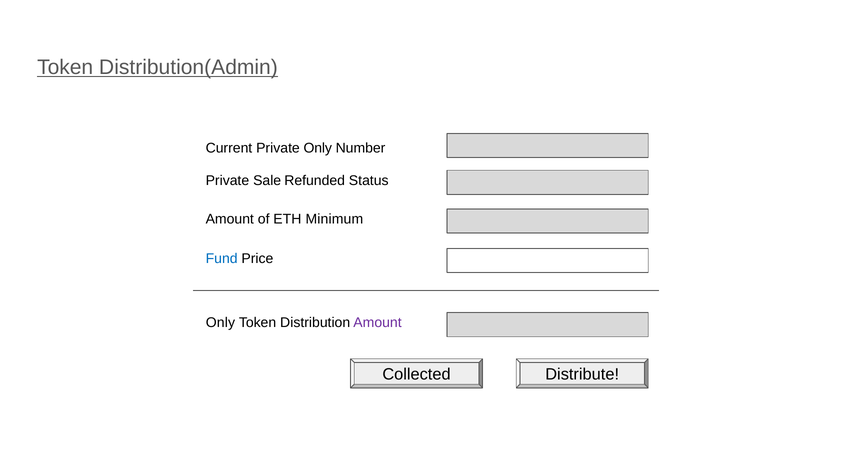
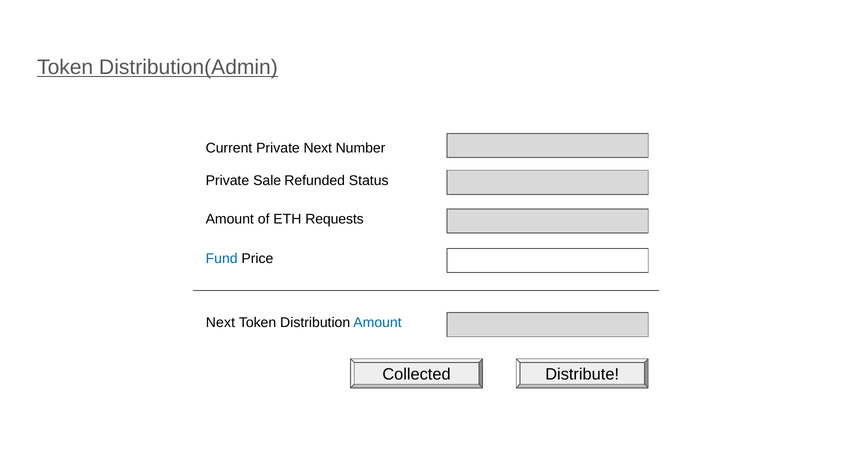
Private Only: Only -> Next (318, 148)
Minimum: Minimum -> Requests (335, 219)
Only: Only -> Next (220, 323)
Amount colour: purple -> blue (378, 323)
